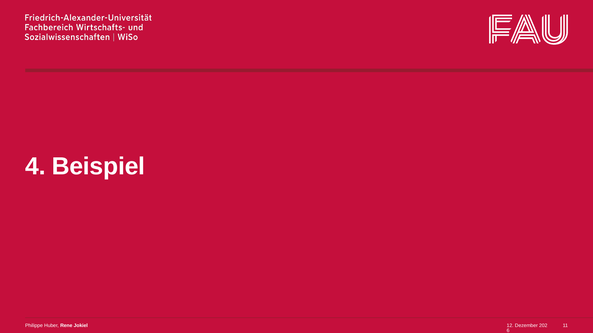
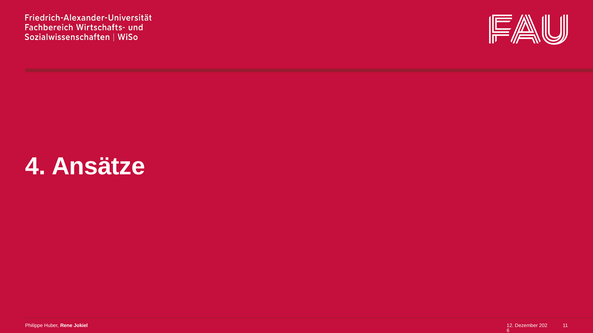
Beispiel: Beispiel -> Ansätze (98, 167)
